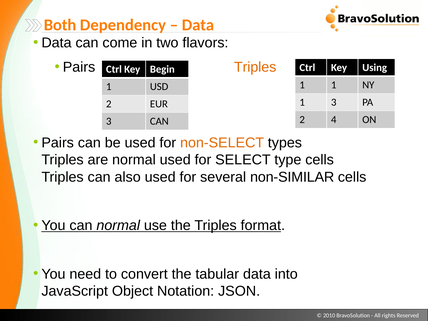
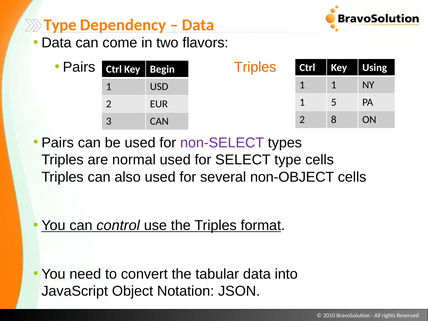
Both: Both -> Type (60, 25)
1 3: 3 -> 5 (334, 102)
4: 4 -> 8 (334, 120)
non-SELECT colour: orange -> purple (222, 143)
non-SIMILAR: non-SIMILAR -> non-OBJECT (292, 177)
can normal: normal -> control (118, 226)
